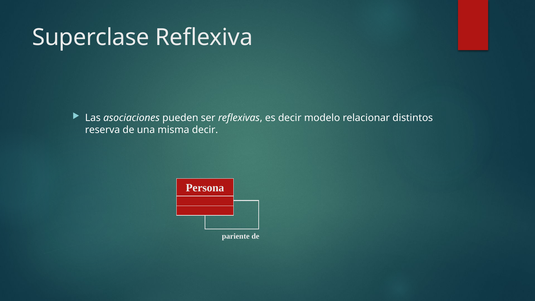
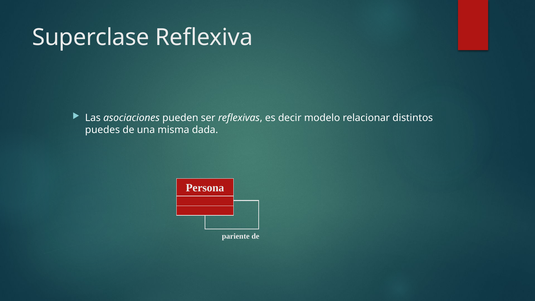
reserva: reserva -> puedes (102, 130)
misma decir: decir -> dada (205, 130)
